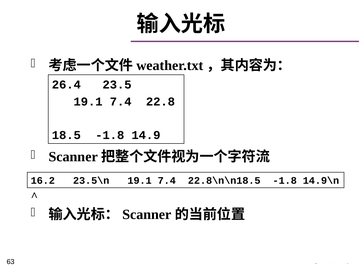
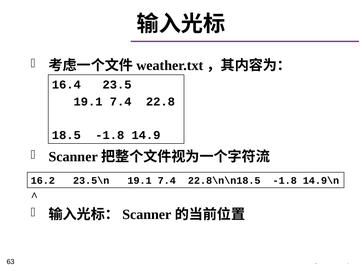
26.4: 26.4 -> 16.4 (66, 85)
